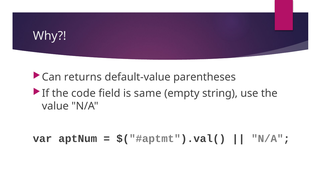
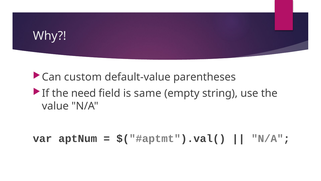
returns: returns -> custom (83, 77)
code: code -> need (84, 93)
